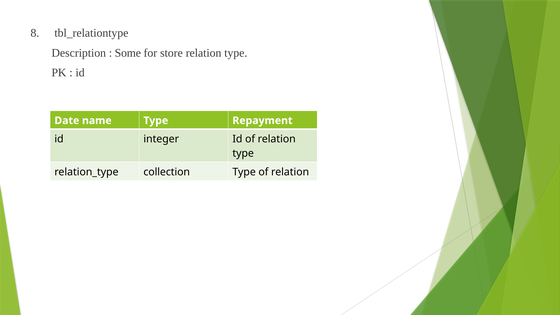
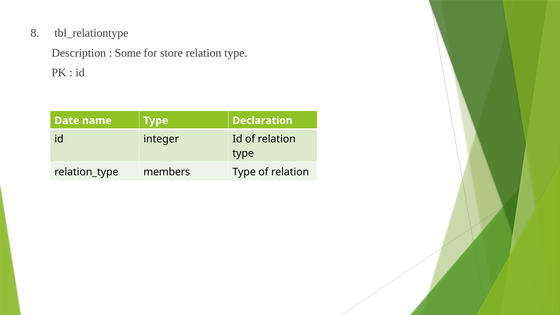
Repayment: Repayment -> Declaration (263, 121)
collection: collection -> members (167, 172)
